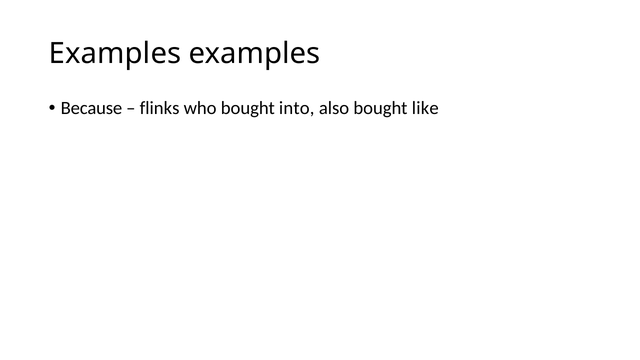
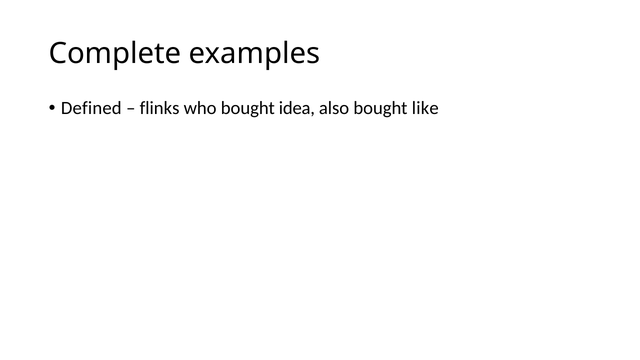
Examples: Examples -> Complete (115, 54)
Because: Because -> Defined (91, 108)
into: into -> idea (297, 108)
